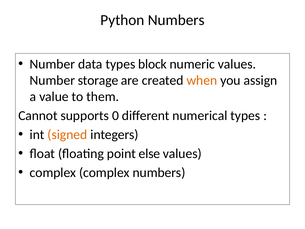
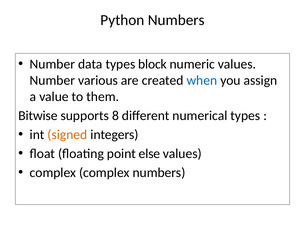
storage: storage -> various (98, 80)
when colour: orange -> blue (202, 80)
Cannot: Cannot -> Bitwise (38, 116)
0: 0 -> 8 (115, 116)
